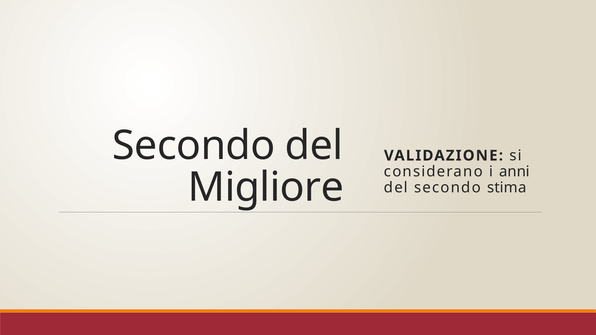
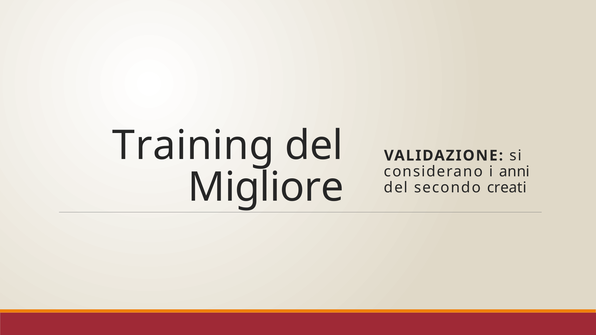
Secondo: Secondo -> Training (193, 146)
stima: stima -> creati (507, 188)
